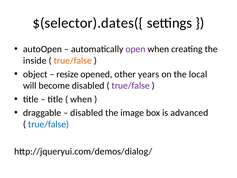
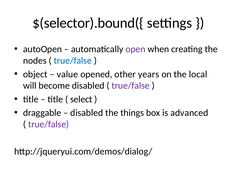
$(selector).dates({: $(selector).dates({ -> $(selector).bound({ (88, 23)
inside: inside -> nodes (35, 61)
true/false colour: orange -> blue (73, 61)
resize: resize -> value (67, 74)
when: when -> select (81, 99)
image: image -> things (132, 113)
true/false colour: blue -> purple (49, 124)
